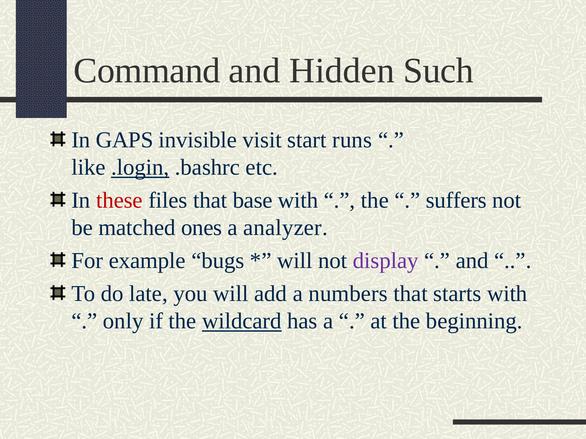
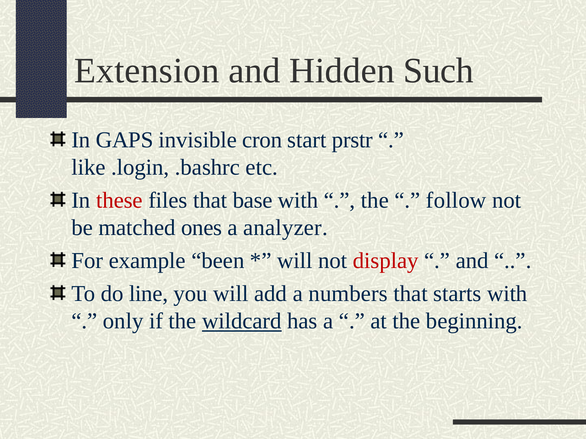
Command: Command -> Extension (147, 71)
visit: visit -> cron (262, 140)
runs: runs -> prstr (352, 140)
.login underline: present -> none (140, 168)
suffers: suffers -> follow (456, 201)
bugs: bugs -> been (218, 261)
display colour: purple -> red (386, 261)
late: late -> line (149, 294)
